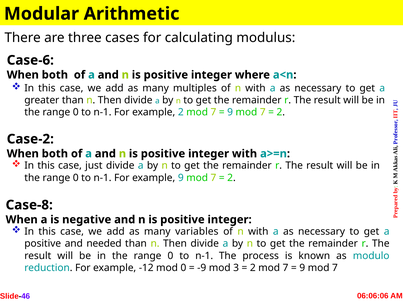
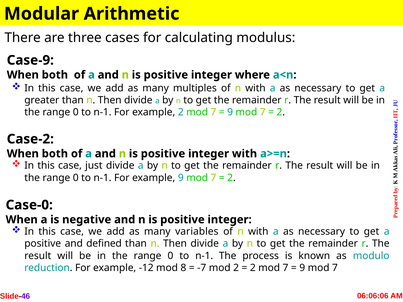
Case-6: Case-6 -> Case-9 (30, 60)
Case-8: Case-8 -> Case-0 (29, 205)
needed: needed -> defined (104, 244)
mod 0: 0 -> 8 (183, 268)
-9: -9 -> -7 (202, 268)
mod 3: 3 -> 2 (236, 268)
